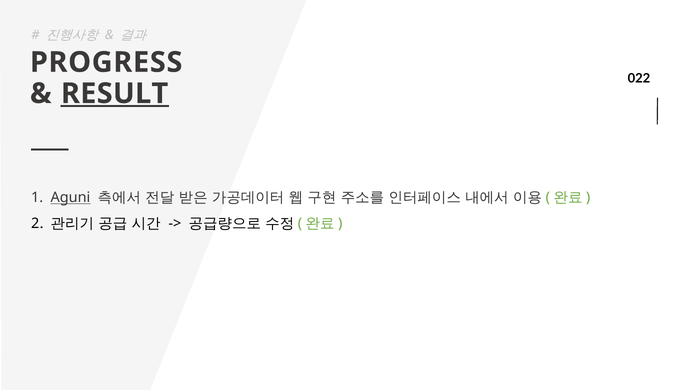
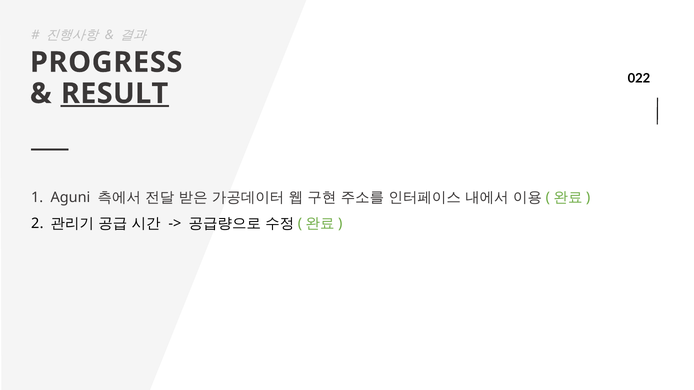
Aguni underline: present -> none (70, 198)
